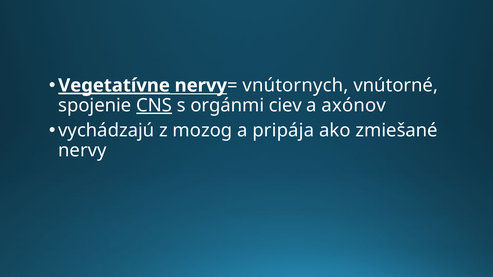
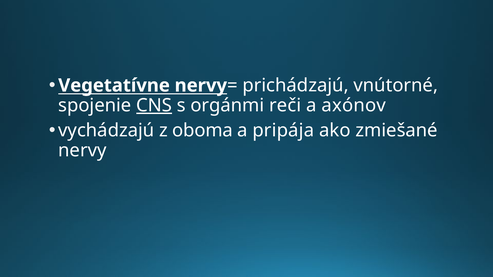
Vegetatívne underline: present -> none (114, 86)
vnútornych: vnútornych -> prichádzajú (296, 86)
ciev: ciev -> reči (285, 106)
mozog: mozog -> oboma (203, 131)
